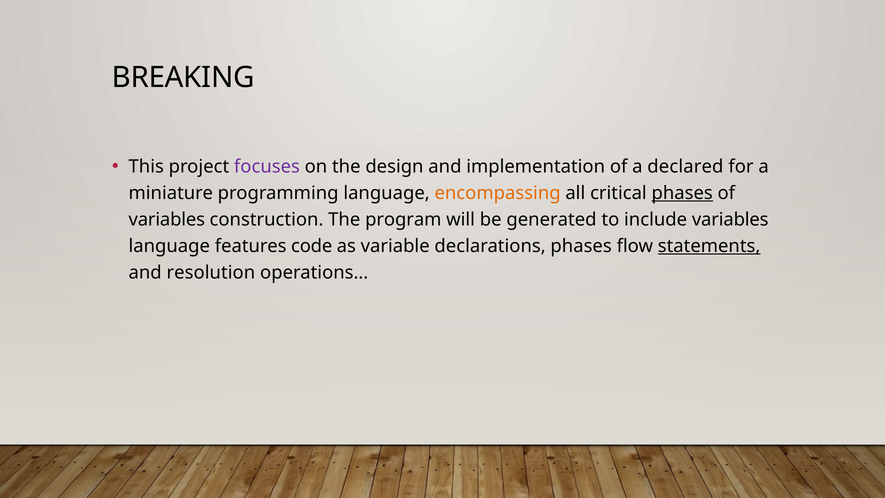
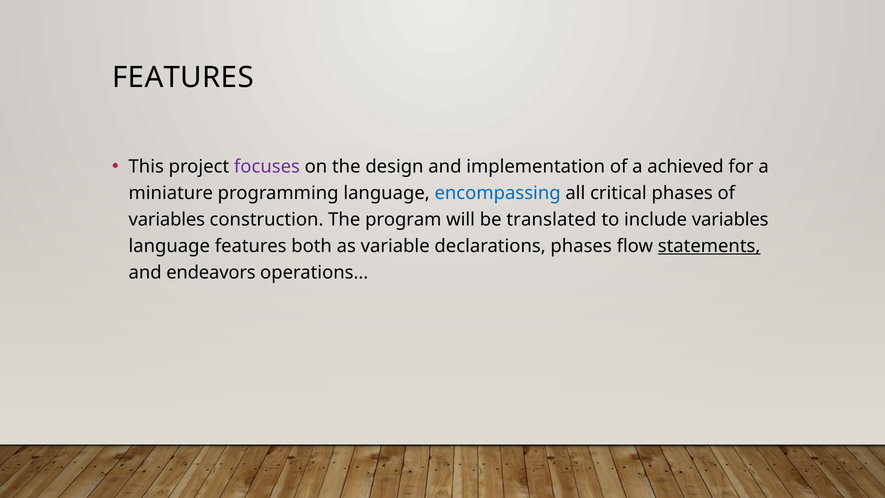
BREAKING: BREAKING -> FEATURES (183, 77)
declared: declared -> achieved (686, 166)
encompassing colour: orange -> blue (498, 193)
phases underline: present -> none (682, 193)
generated: generated -> translated (551, 220)
code: code -> both (312, 246)
resolution: resolution -> endeavors (211, 273)
